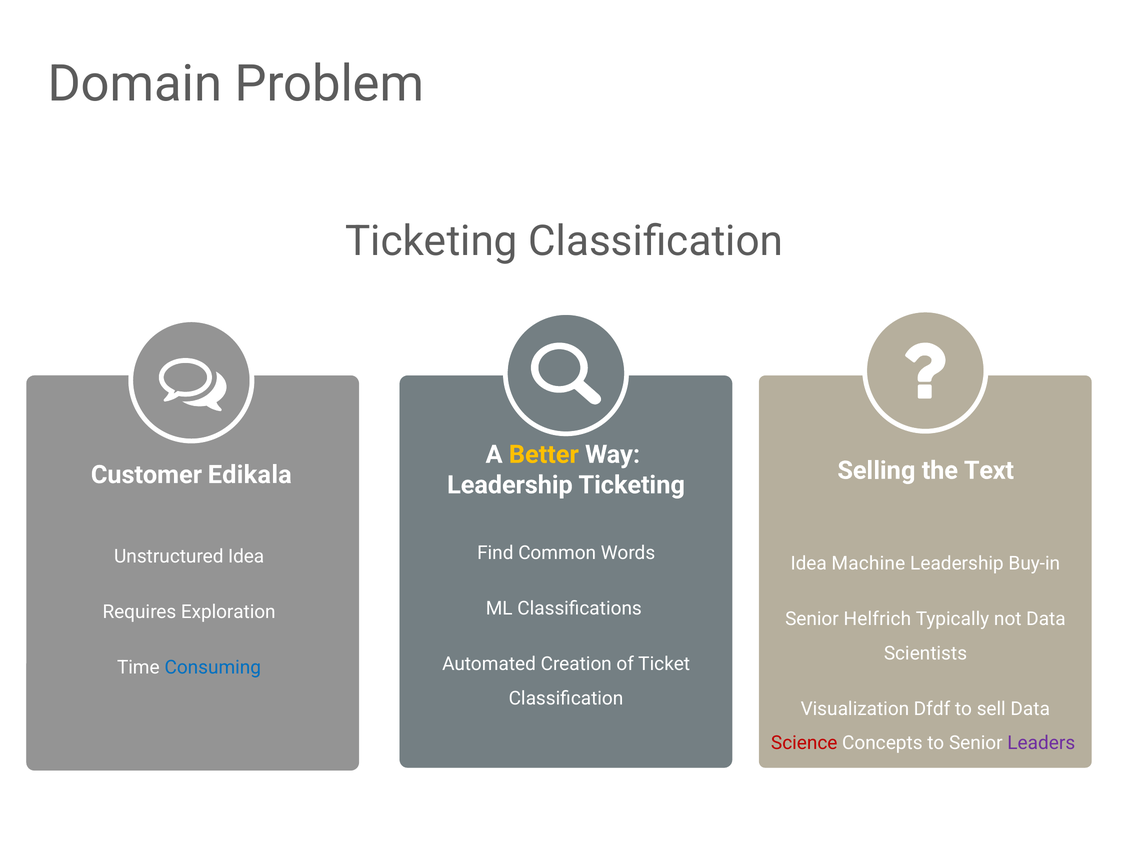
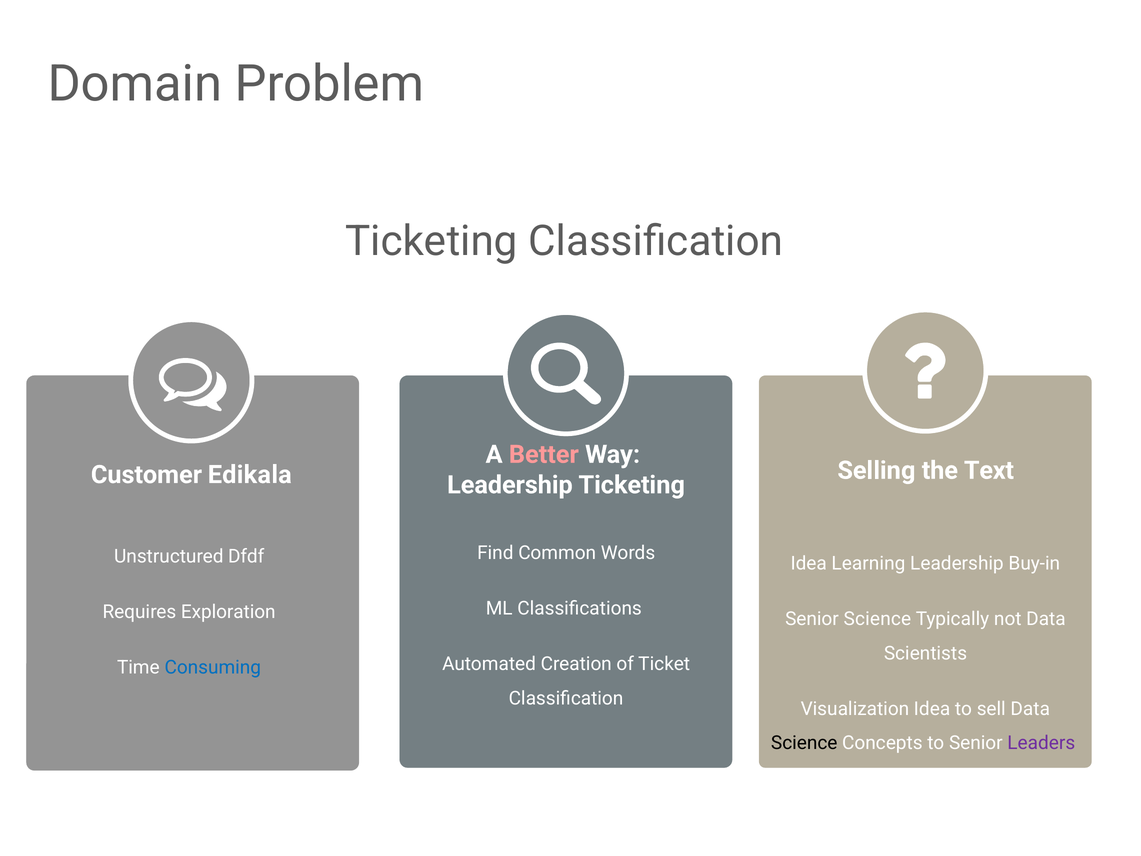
Better colour: yellow -> pink (544, 454)
Unstructured Idea: Idea -> Dfdf (246, 556)
Machine: Machine -> Learning (868, 563)
Senior Helfrich: Helfrich -> Science (877, 619)
Visualization Dfdf: Dfdf -> Idea (932, 709)
Science colour: red -> black (804, 743)
